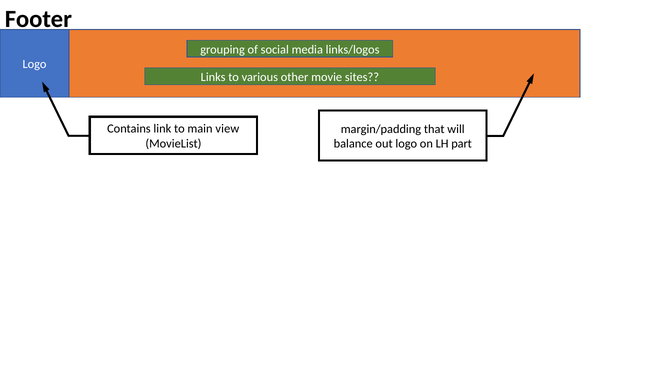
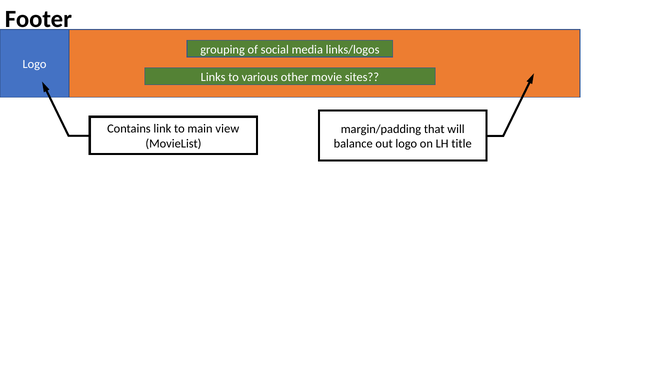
part: part -> title (462, 144)
